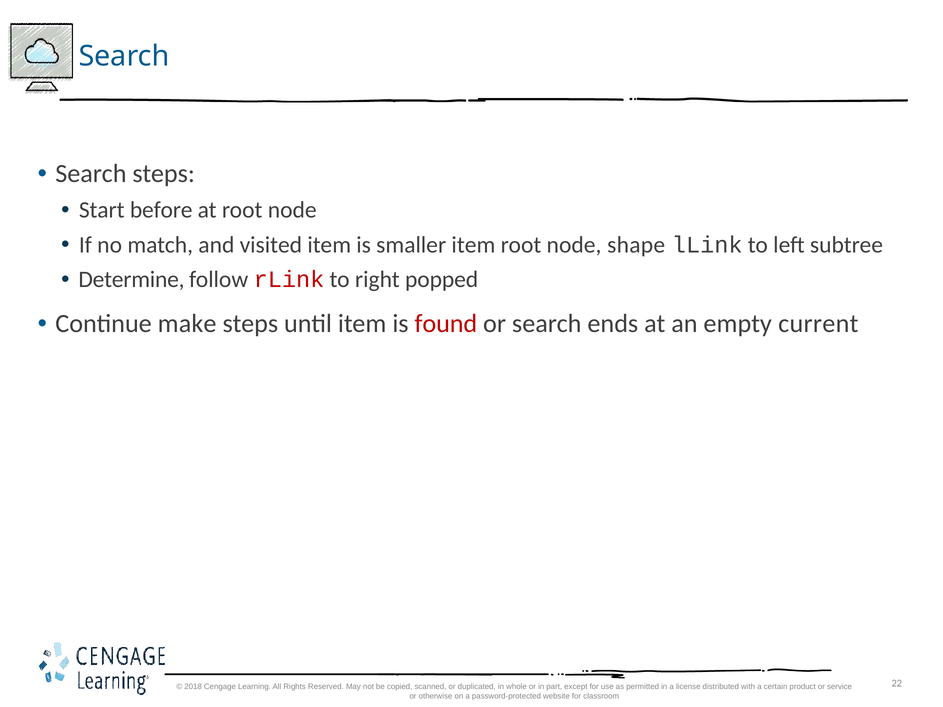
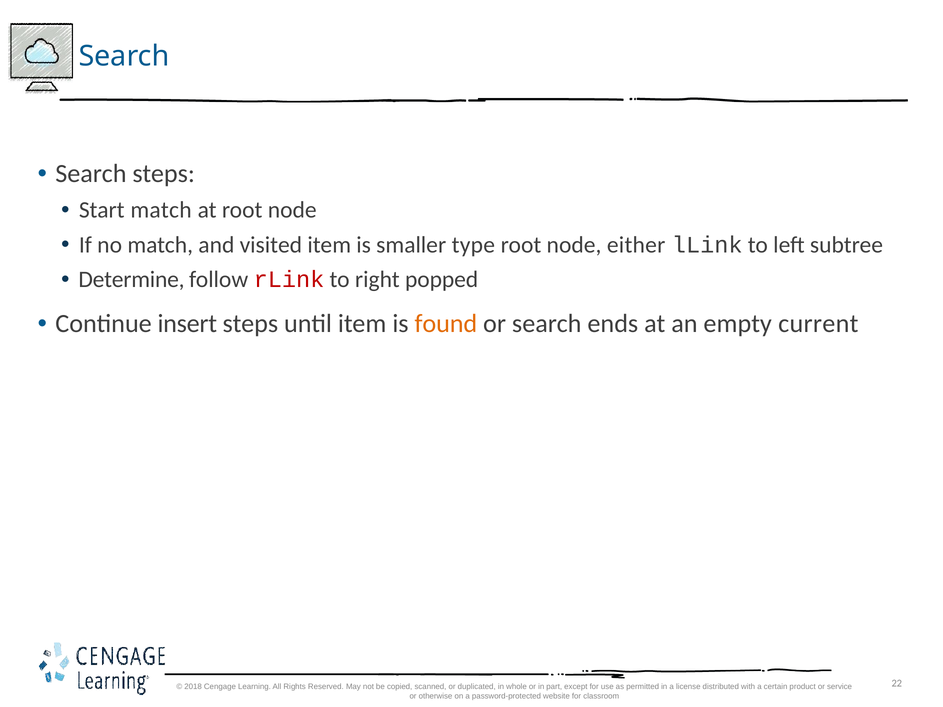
Start before: before -> match (161, 210)
smaller item: item -> type (473, 245)
shape: shape -> either (636, 245)
make: make -> insert (187, 324)
found colour: red -> orange (446, 324)
